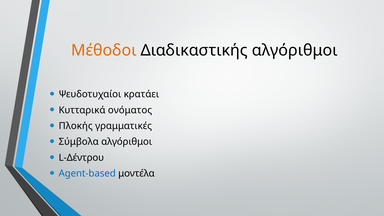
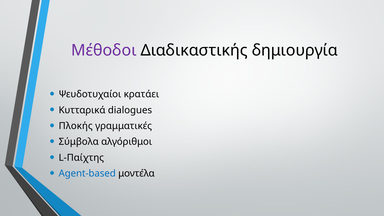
Μέθοδοι colour: orange -> purple (104, 50)
Διαδικαστικής αλγόριθμοι: αλγόριθμοι -> δημιουργία (295, 50)
ονόματος: ονόματος -> dialogues (130, 110)
L-Δέντρου: L-Δέντρου -> L-Παίχτης (81, 158)
